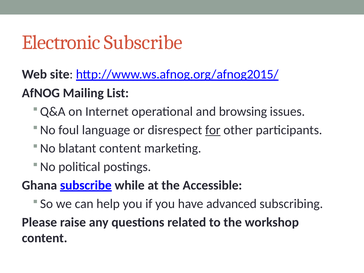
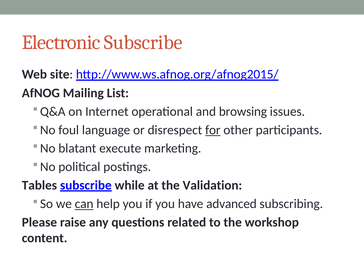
blatant content: content -> execute (120, 148)
Ghana: Ghana -> Tables (39, 185)
Accessible: Accessible -> Validation (212, 185)
can underline: none -> present (84, 204)
